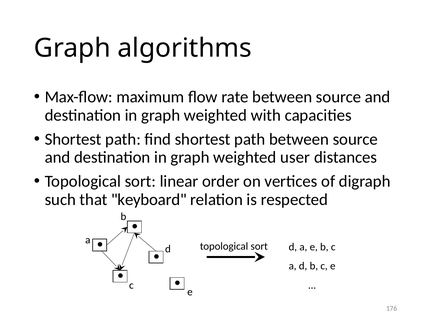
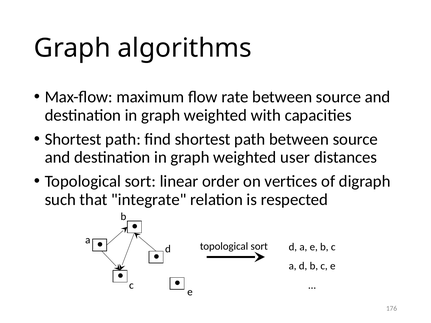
keyboard: keyboard -> integrate (149, 200)
